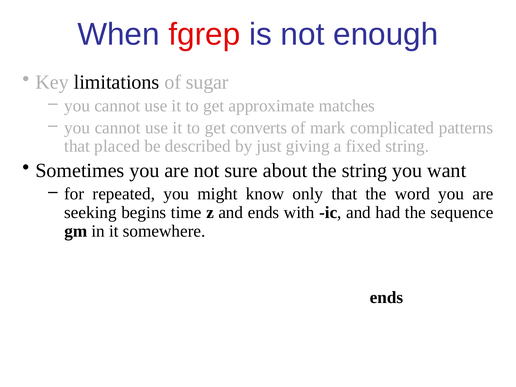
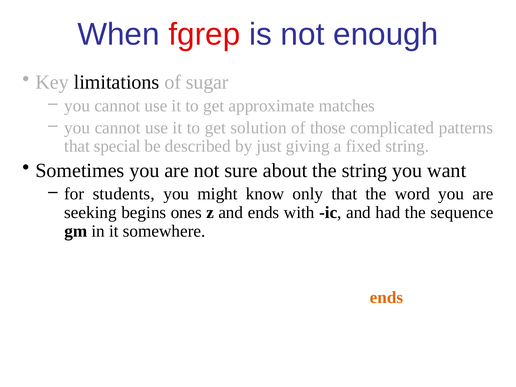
converts: converts -> solution (258, 128)
mark: mark -> those (328, 128)
placed: placed -> special (117, 146)
repeated: repeated -> students (124, 194)
time: time -> ones (186, 213)
ends colour: black -> orange (386, 297)
